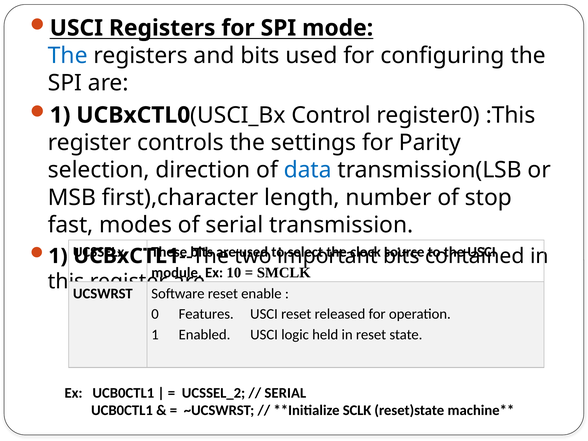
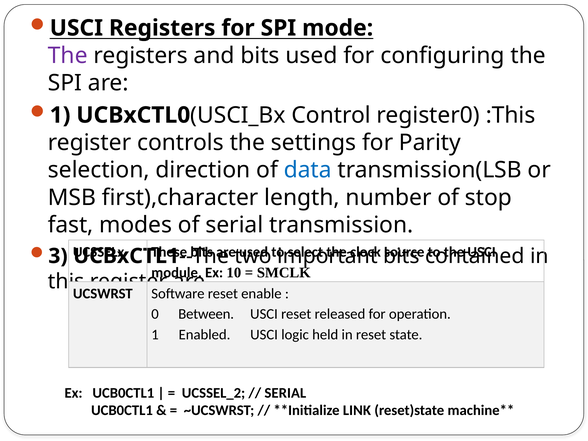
The colour: blue -> purple (68, 55)
1: 1 -> 3 (58, 256)
Features: Features -> Between (206, 314)
SCLK: SCLK -> LINK (357, 410)
